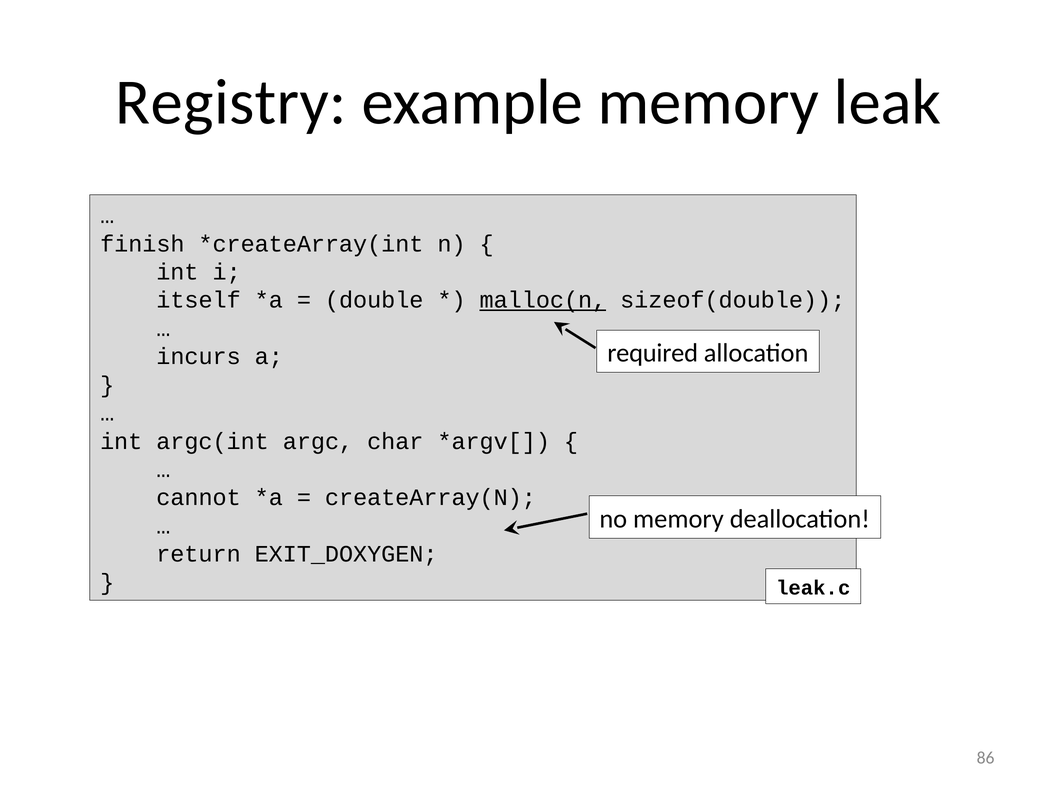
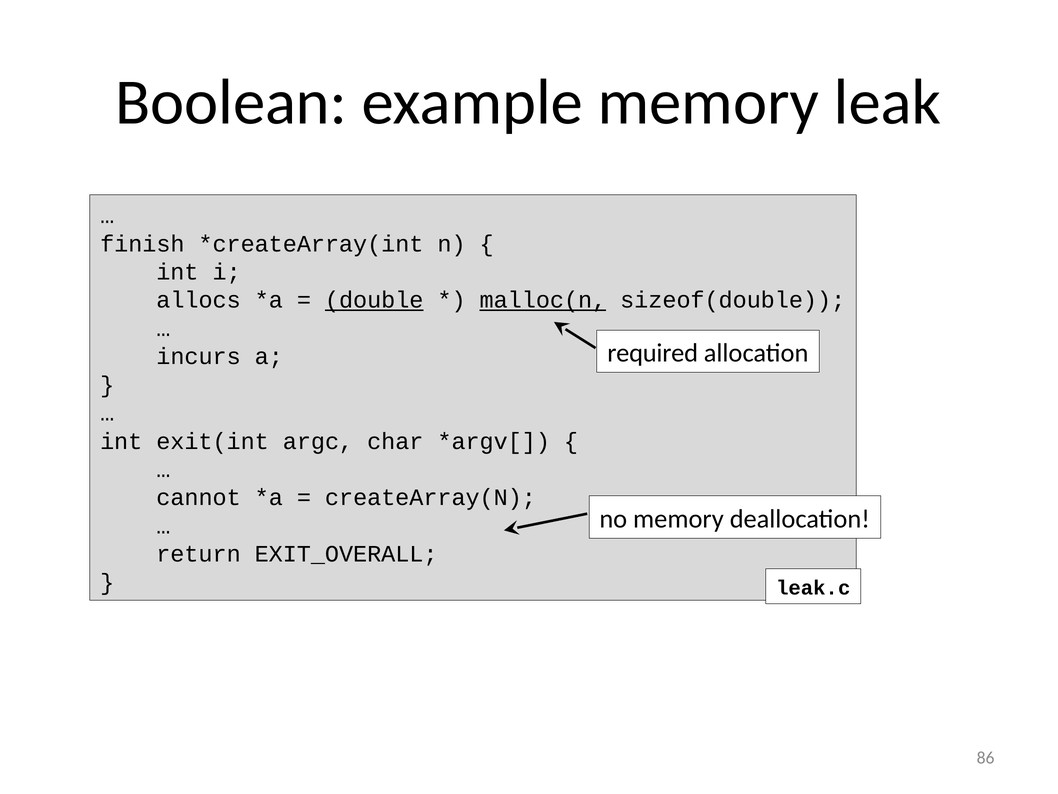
Registry: Registry -> Boolean (231, 102)
itself: itself -> allocs (199, 300)
double underline: none -> present (374, 300)
argc(int: argc(int -> exit(int (213, 441)
EXIT_DOXYGEN: EXIT_DOXYGEN -> EXIT_OVERALL (346, 554)
